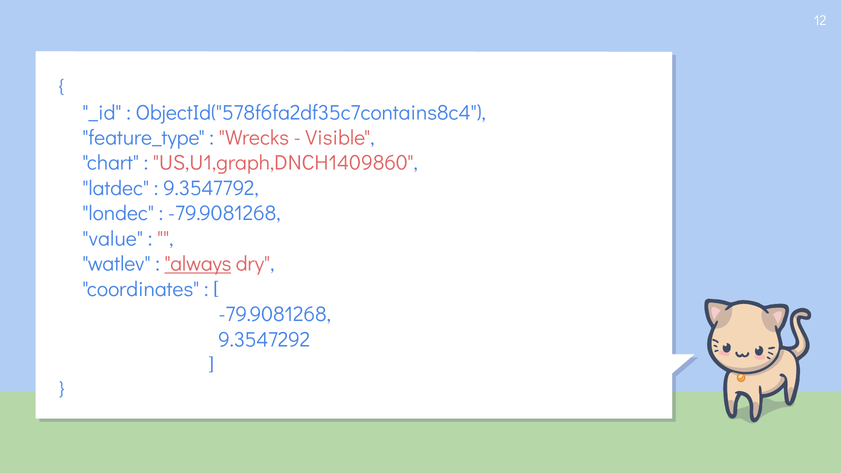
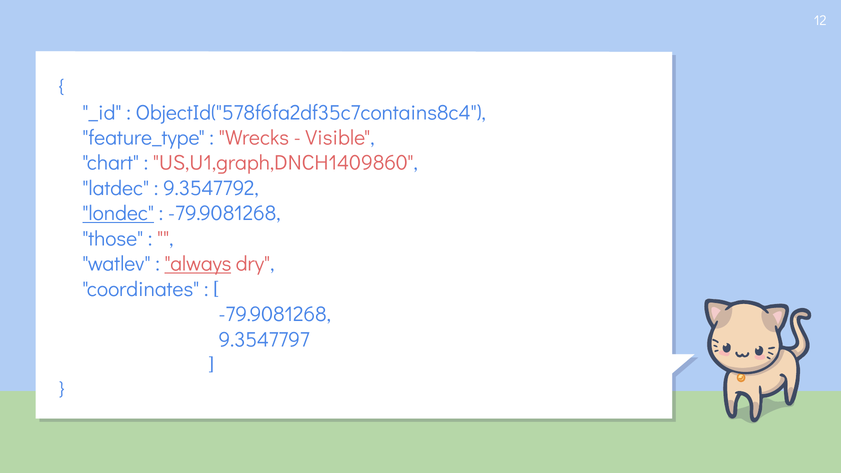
londec underline: none -> present (118, 214)
value: value -> those (113, 239)
9.3547292: 9.3547292 -> 9.3547797 (264, 340)
